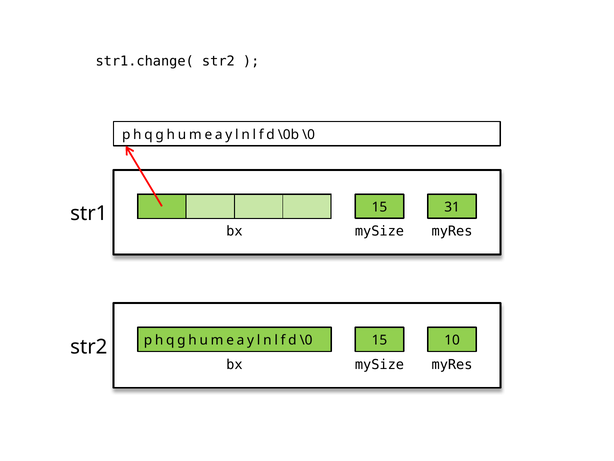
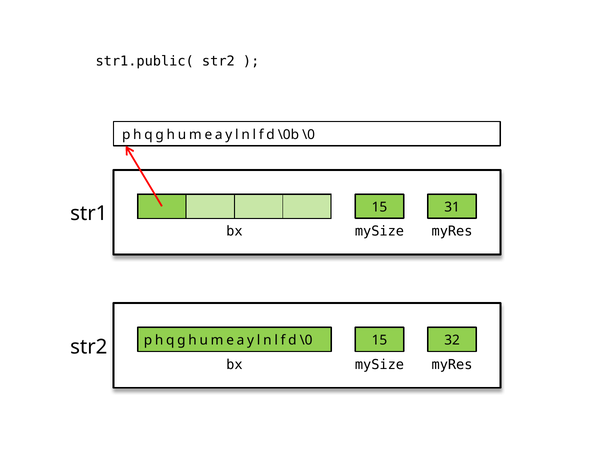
str1.change(: str1.change( -> str1.public( (145, 61)
10: 10 -> 32 (452, 340)
